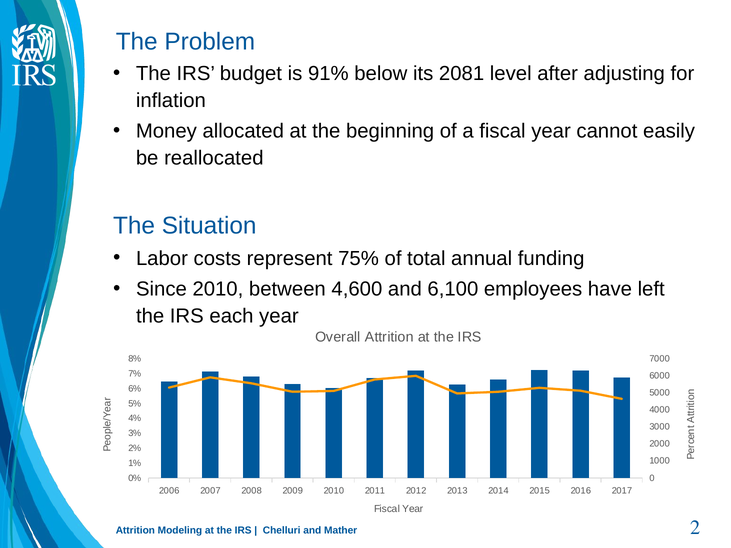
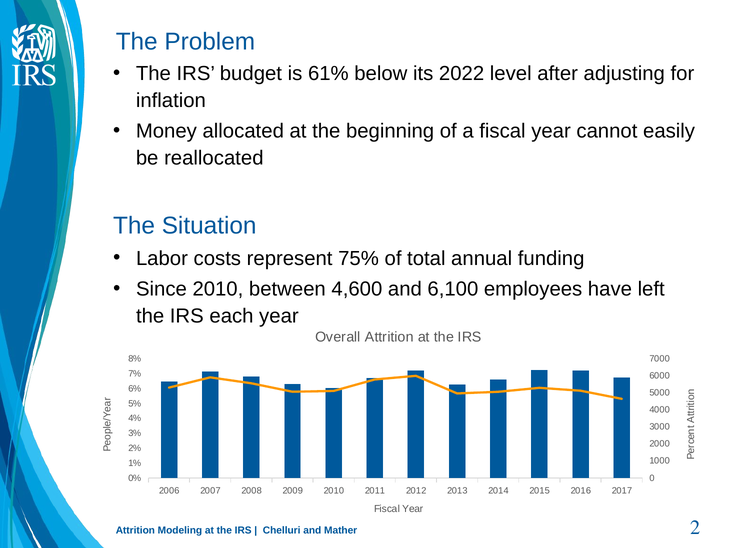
91%: 91% -> 61% (328, 74)
2081: 2081 -> 2022 (462, 74)
